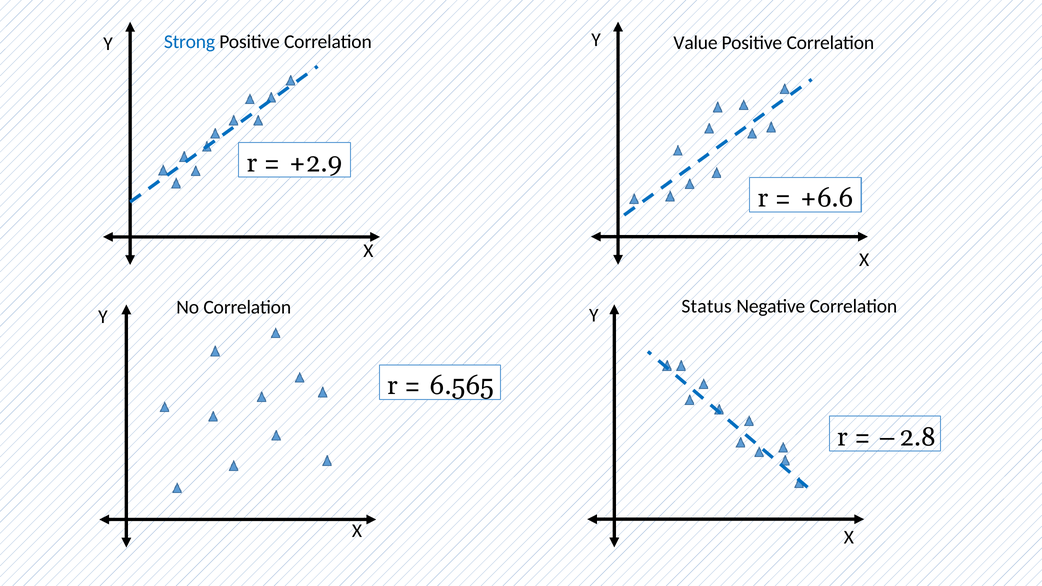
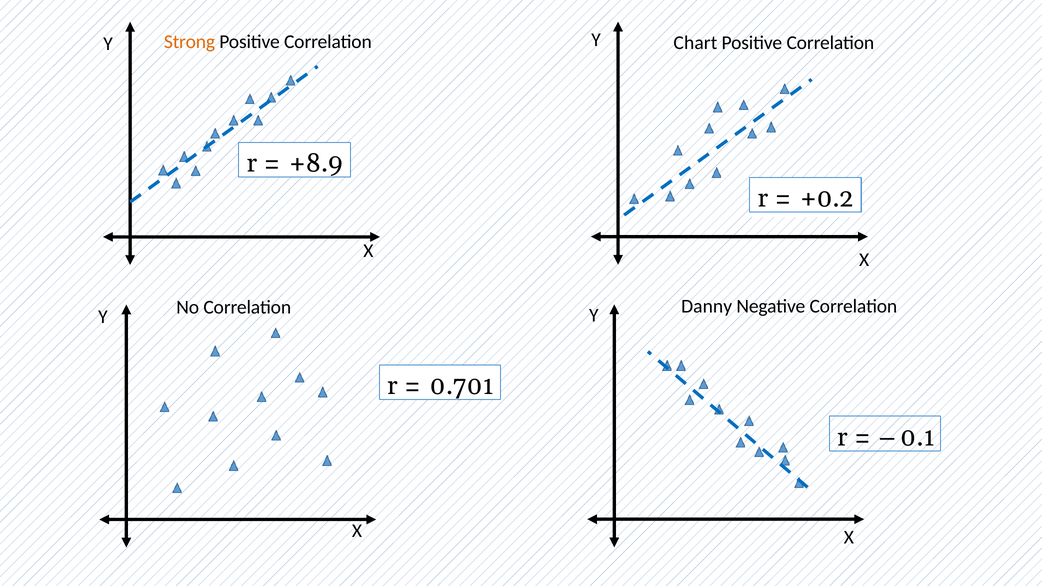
Strong colour: blue -> orange (190, 42)
Value: Value -> Chart (695, 43)
+2.9: +2.9 -> +8.9 (316, 163)
+6.6: +6.6 -> +0.2 (827, 198)
Status: Status -> Danny (707, 307)
6.565: 6.565 -> 0.701 (462, 386)
2.8: 2.8 -> 0.1 (918, 437)
